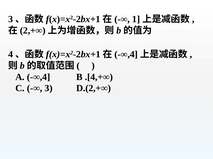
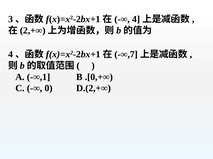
1: 1 -> 4 (136, 19)
-∞,4: -∞,4 -> -∞,7 (126, 55)
A -∞,4: -∞,4 -> -∞,1 (39, 77)
.[4,+∞: .[4,+∞ -> .[0,+∞ (99, 77)
3: 3 -> 0 (49, 89)
